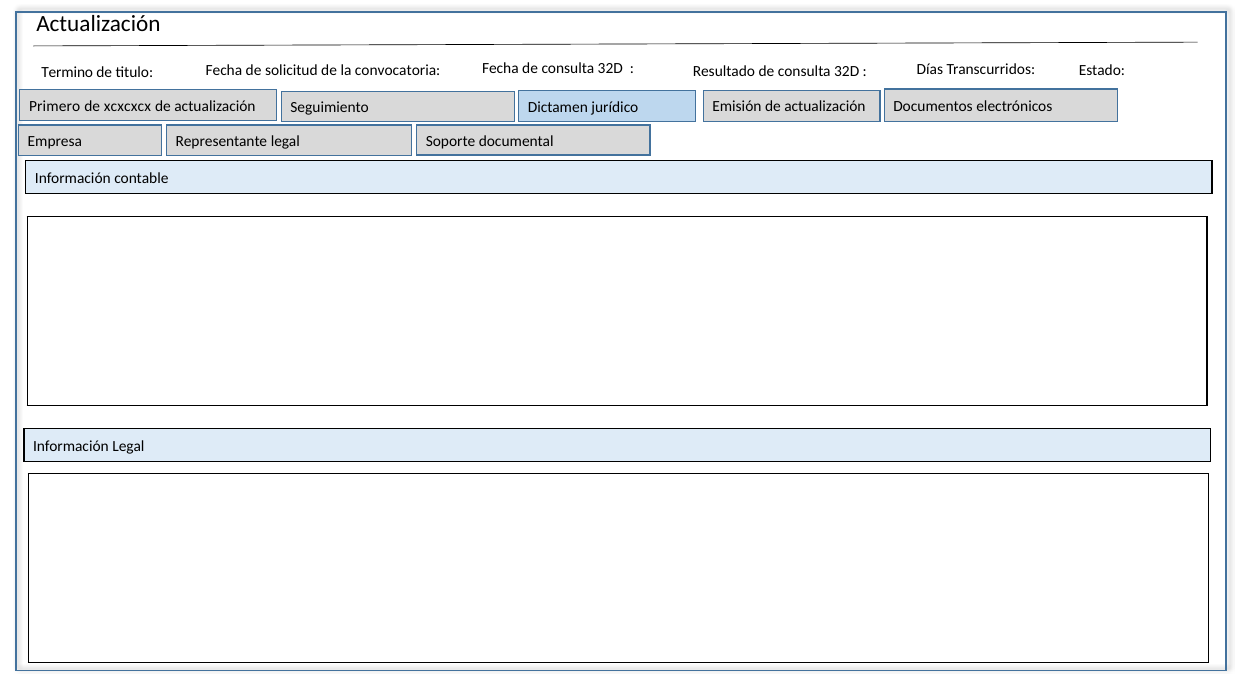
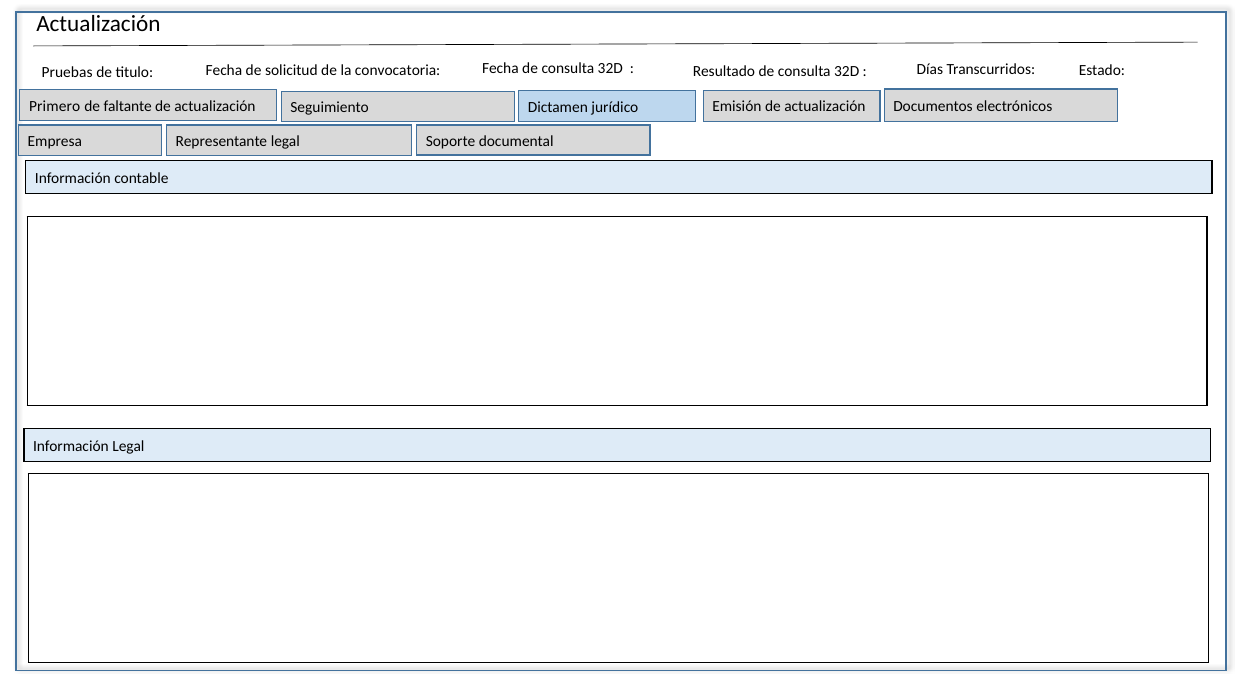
Termino: Termino -> Pruebas (67, 72)
xcxcxcx: xcxcxcx -> faltante (128, 106)
